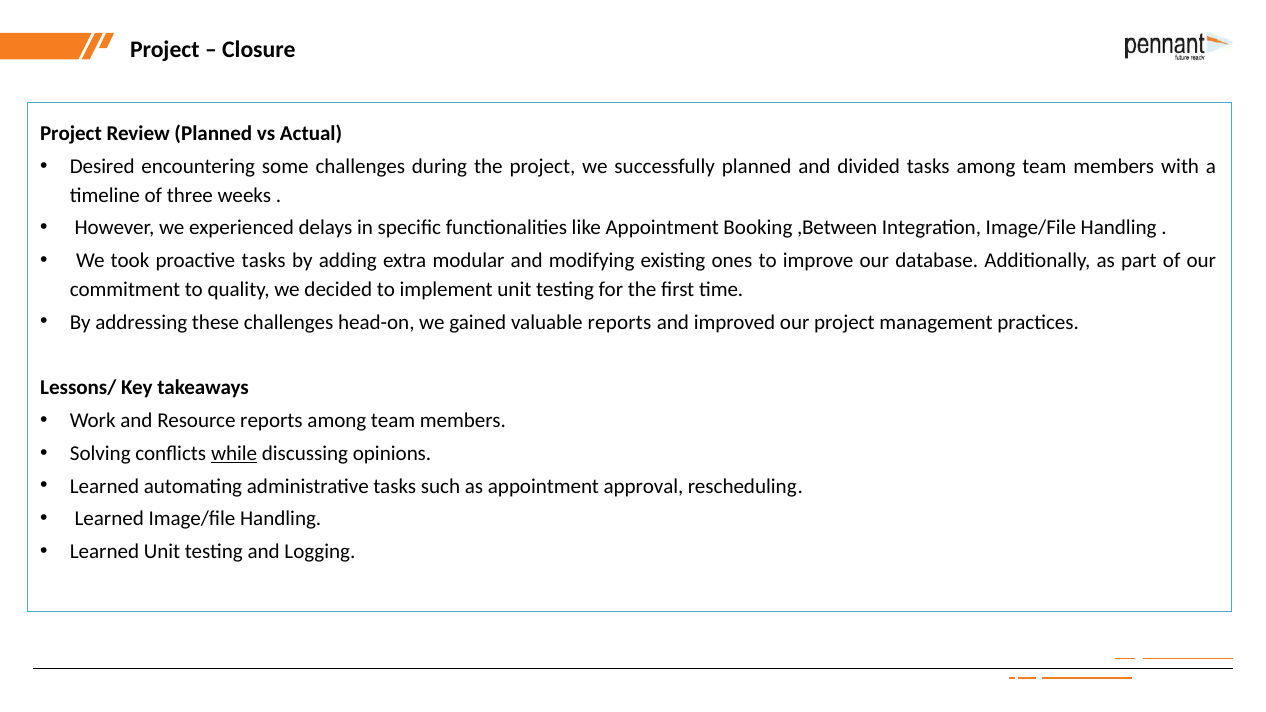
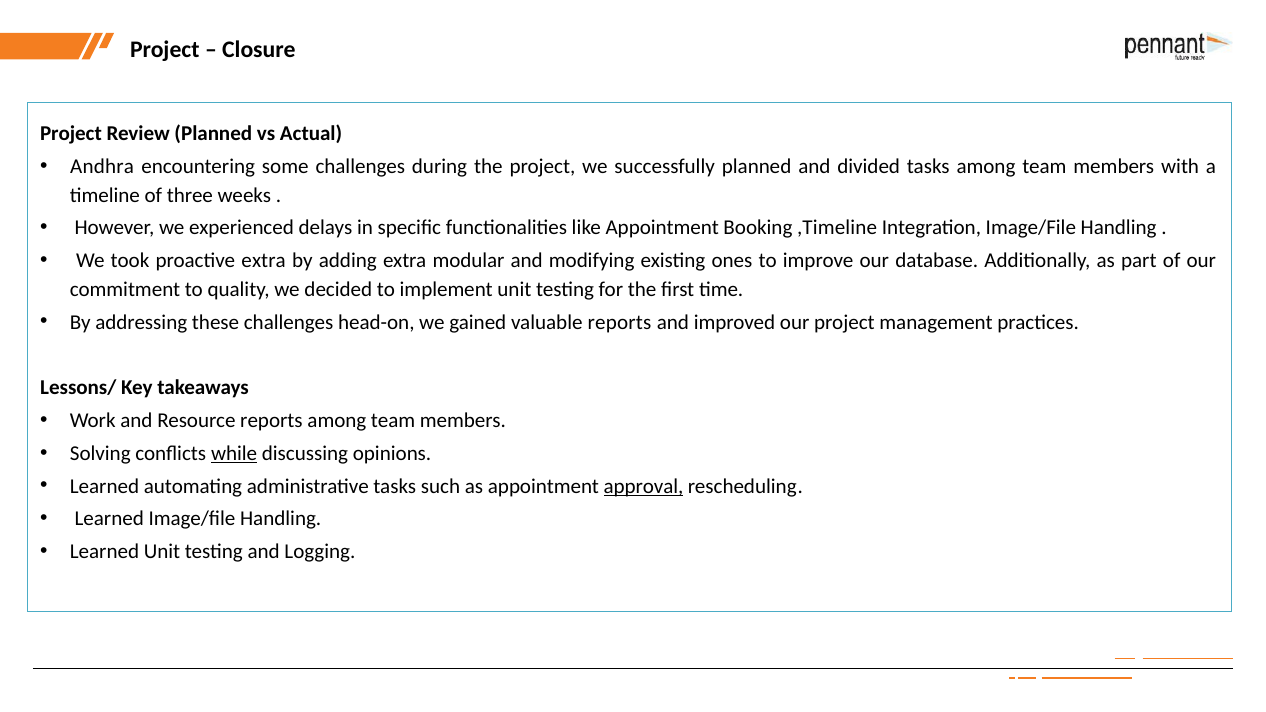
Desired: Desired -> Andhra (102, 166)
,Between: ,Between -> ,Timeline (837, 228)
proactive tasks: tasks -> extra (264, 261)
approval underline: none -> present (643, 486)
